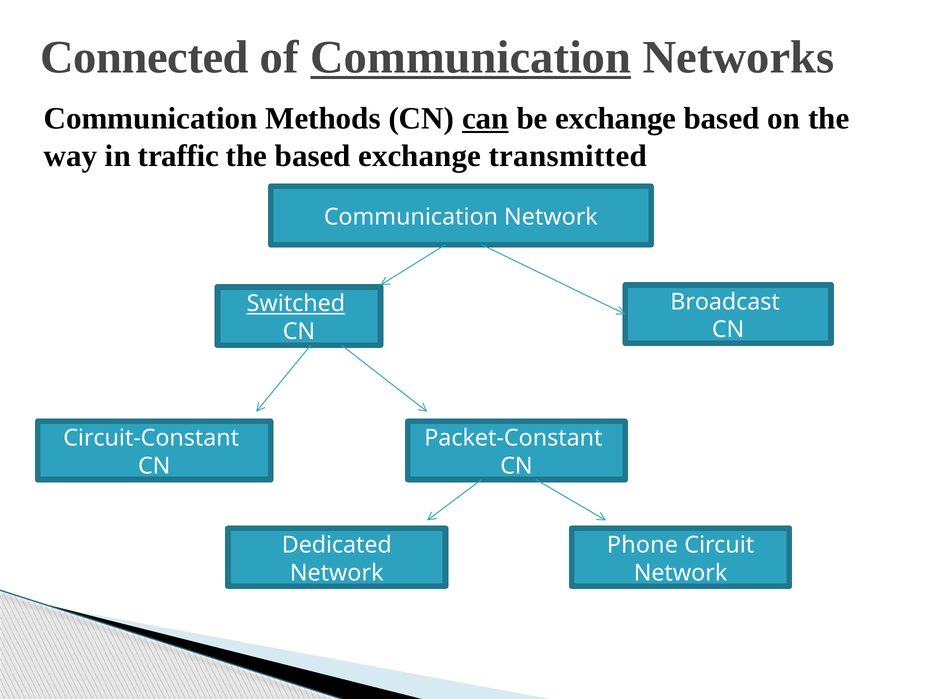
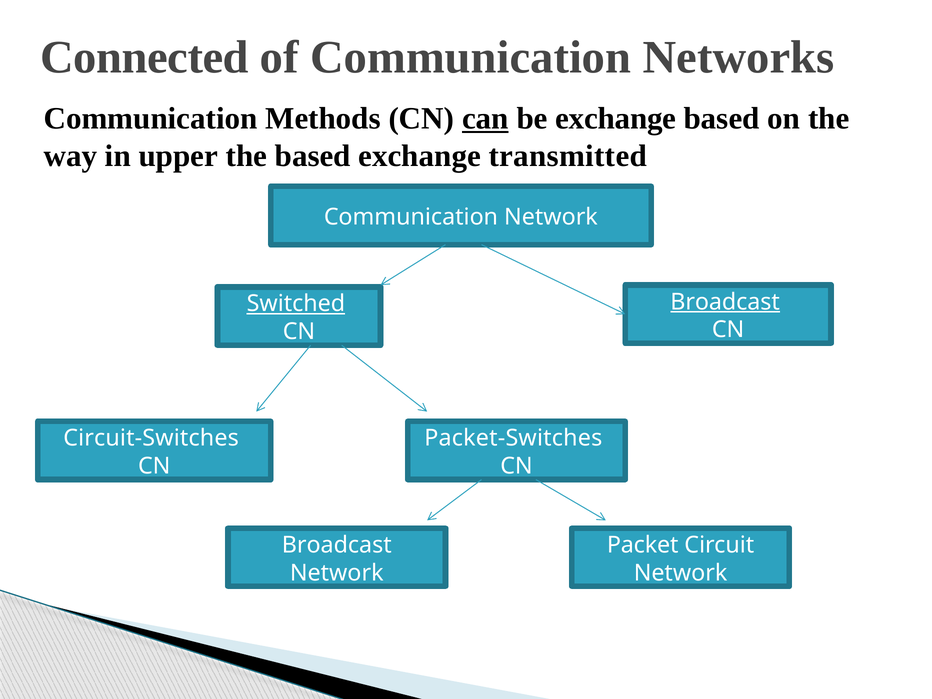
Communication underline: present -> none (471, 58)
traffic: traffic -> upper (178, 156)
Broadcast underline: none -> present (725, 302)
Circuit-Constant: Circuit-Constant -> Circuit-Switches (151, 438)
Packet-Constant: Packet-Constant -> Packet-Switches (513, 438)
Dedicated: Dedicated -> Broadcast (337, 545)
Phone: Phone -> Packet (643, 545)
